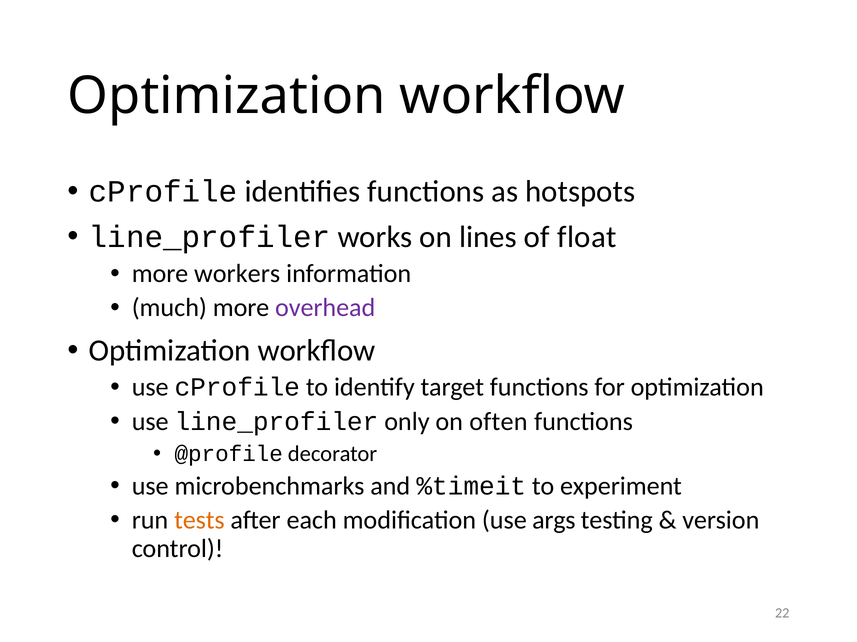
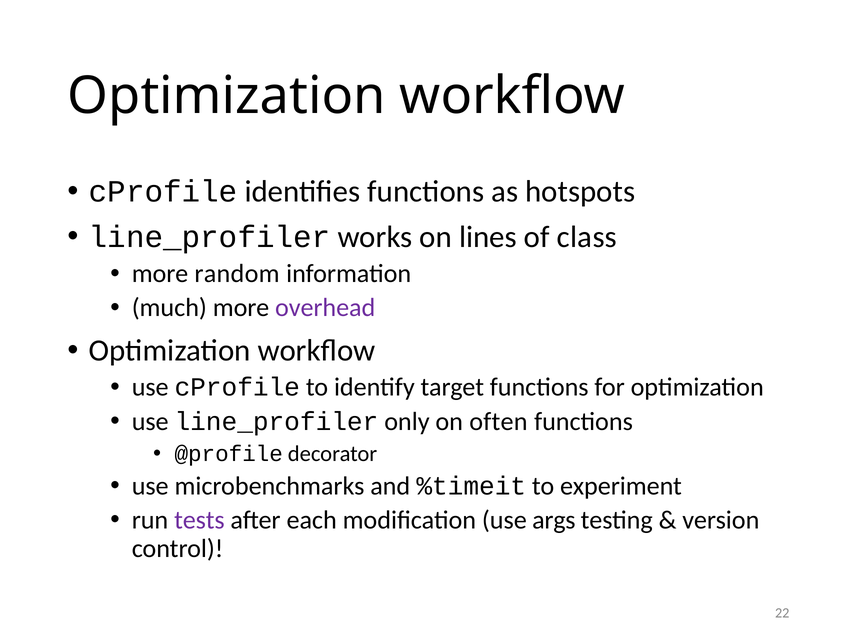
float: float -> class (587, 237)
workers: workers -> random (237, 274)
tests colour: orange -> purple (199, 521)
